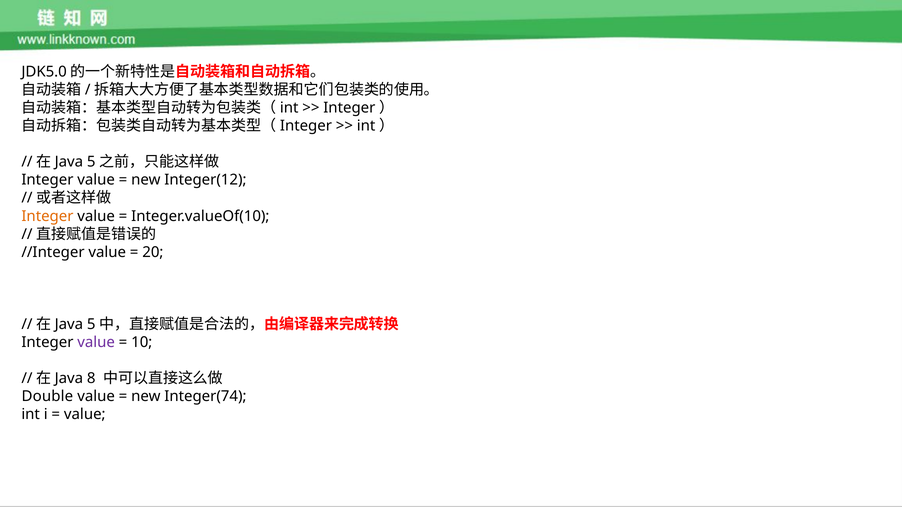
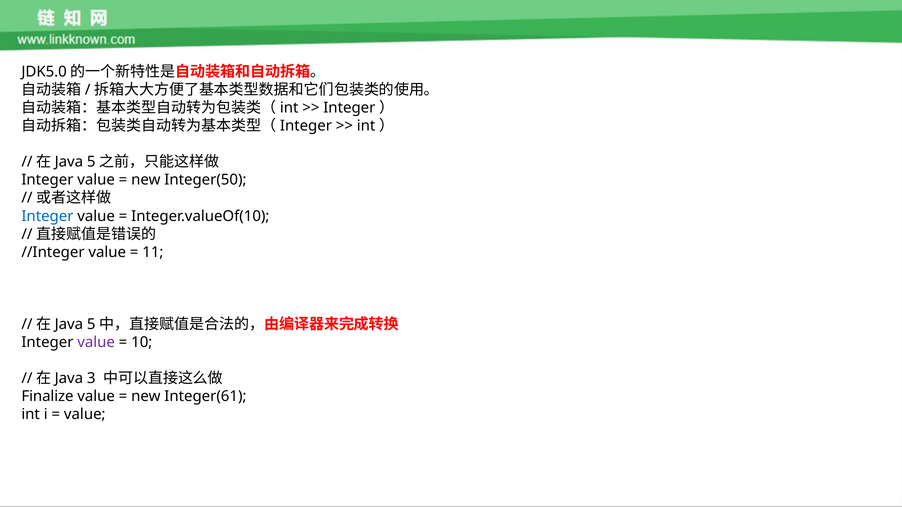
Integer(12: Integer(12 -> Integer(50 (205, 180)
Integer colour: orange -> blue (47, 216)
20: 20 -> 11 (153, 252)
8: 8 -> 3 (91, 378)
Double: Double -> Finalize (47, 397)
Integer(74: Integer(74 -> Integer(61 (205, 397)
